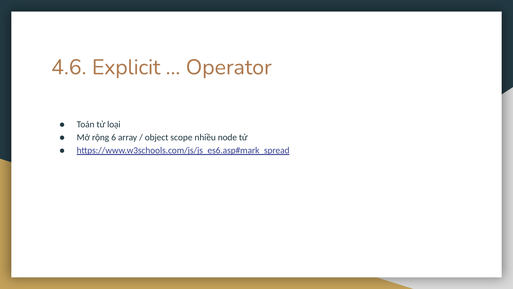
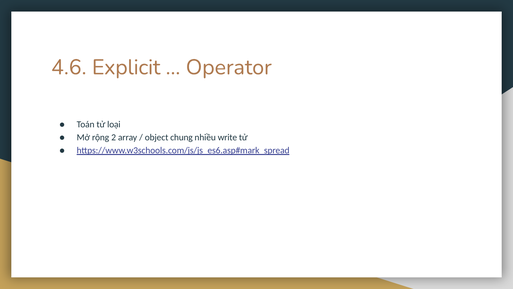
6: 6 -> 2 (114, 137)
scope: scope -> chung (182, 137)
node: node -> write (227, 137)
